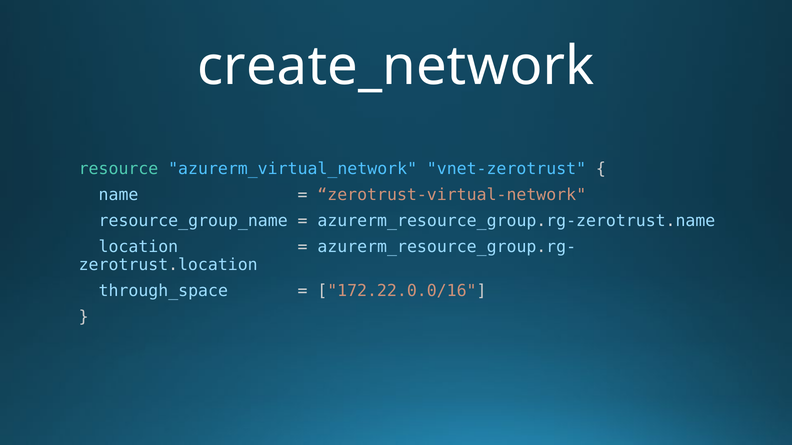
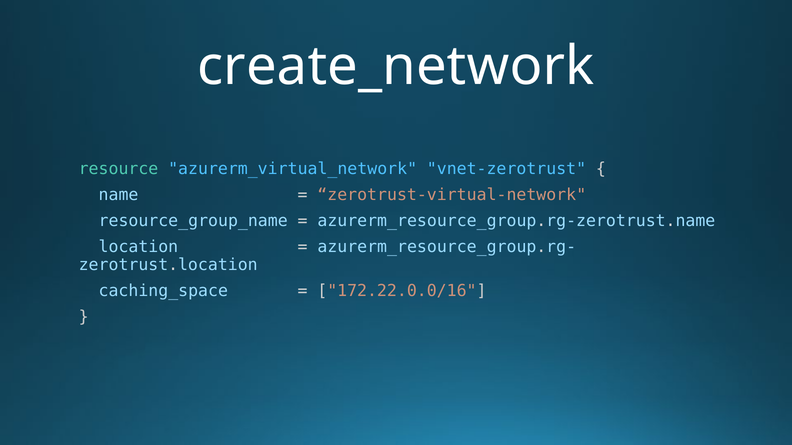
through_space: through_space -> caching_space (163, 291)
